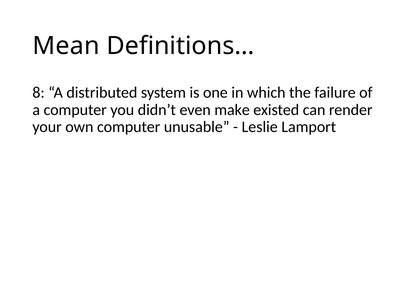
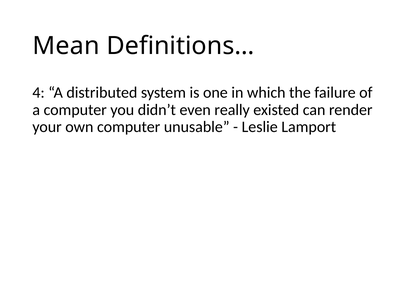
8: 8 -> 4 (39, 93)
make: make -> really (232, 110)
